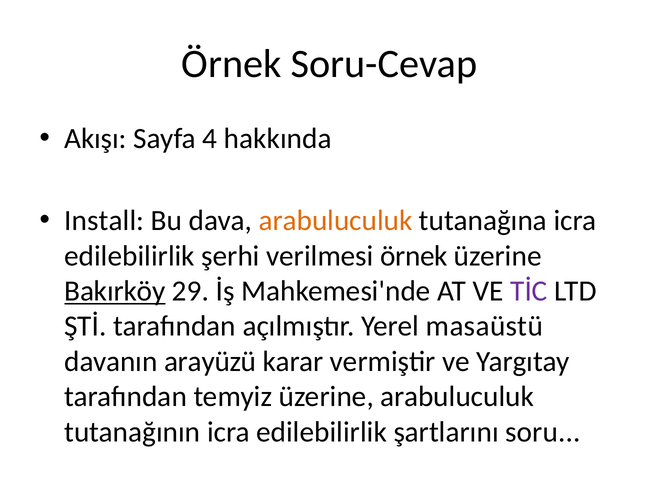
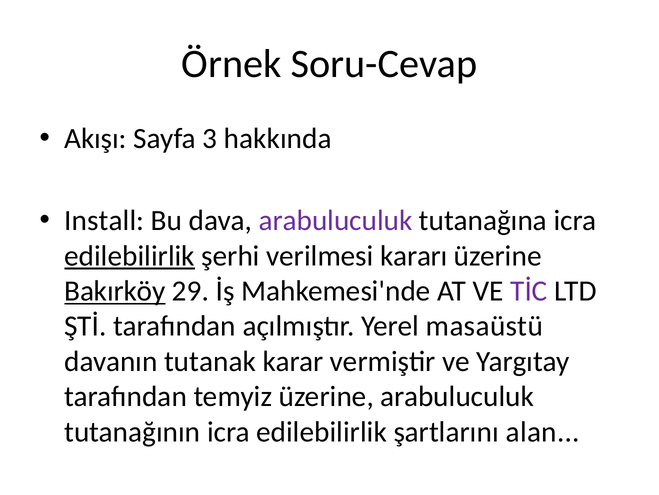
4: 4 -> 3 (210, 138)
arabuluculuk colour: orange -> purple (335, 220)
edilebilirlik underline: none -> present (130, 255)
verilmesi örnek: örnek -> kararı (414, 255)
arayüzü: arayüzü -> tutanak (210, 361)
soru: soru -> alan (543, 431)
